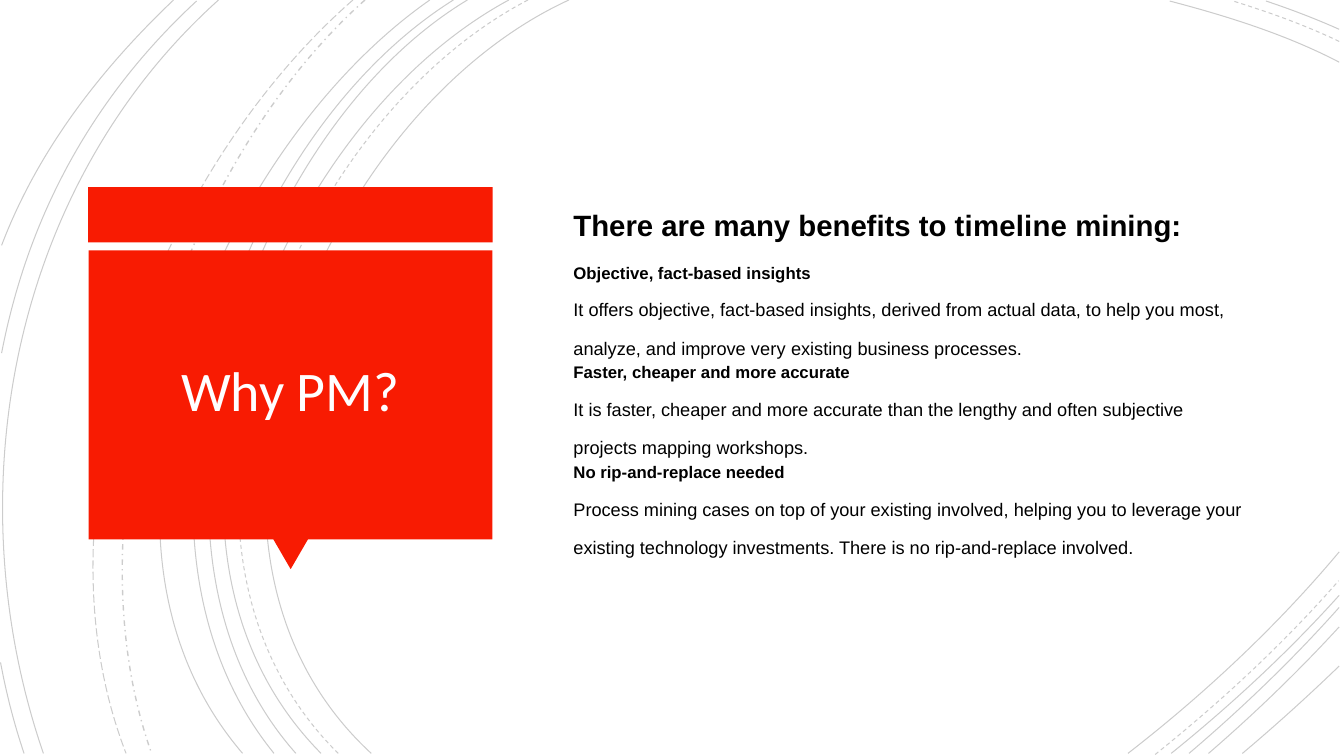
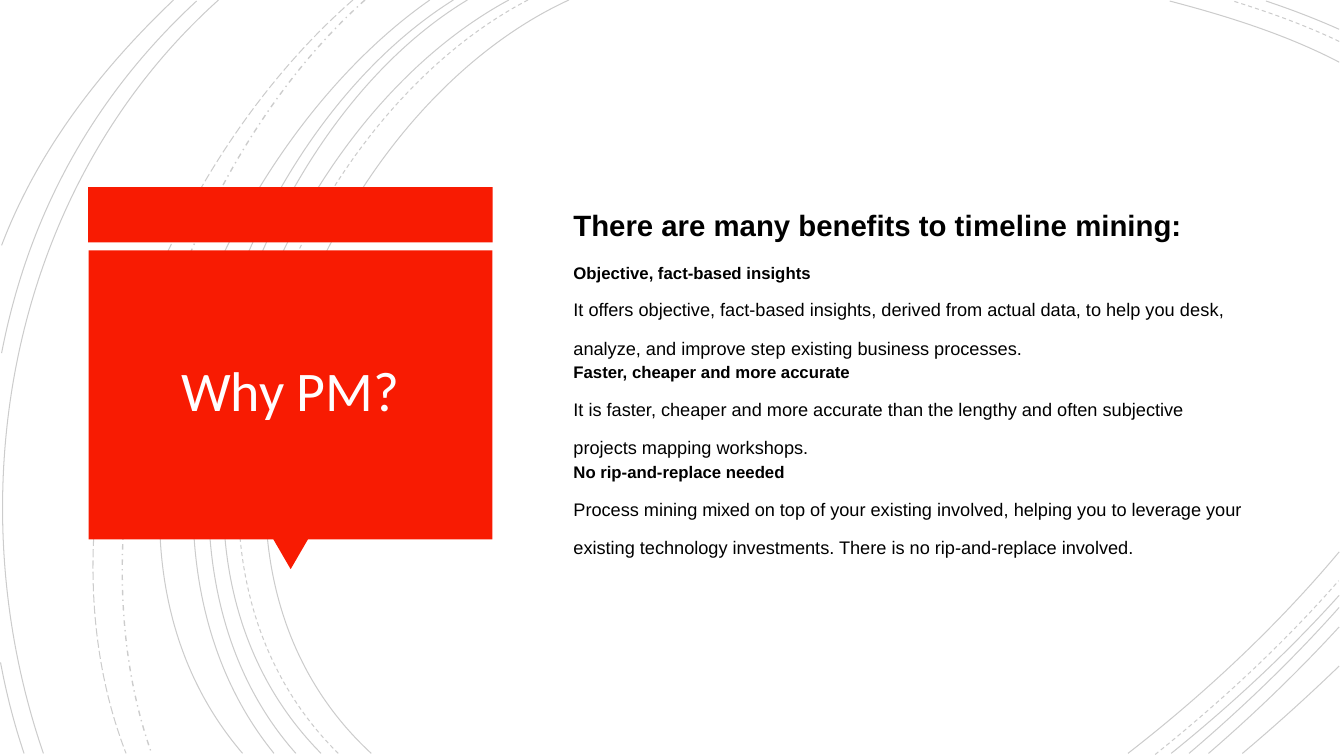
most: most -> desk (1202, 311)
very: very -> step (768, 349)
cases: cases -> mixed (726, 510)
